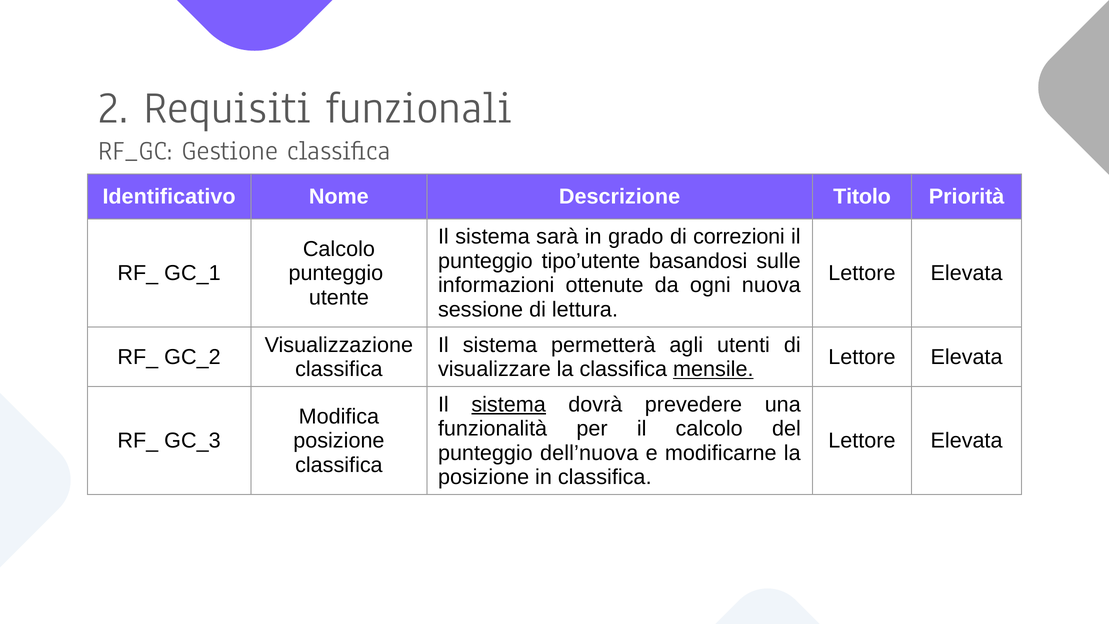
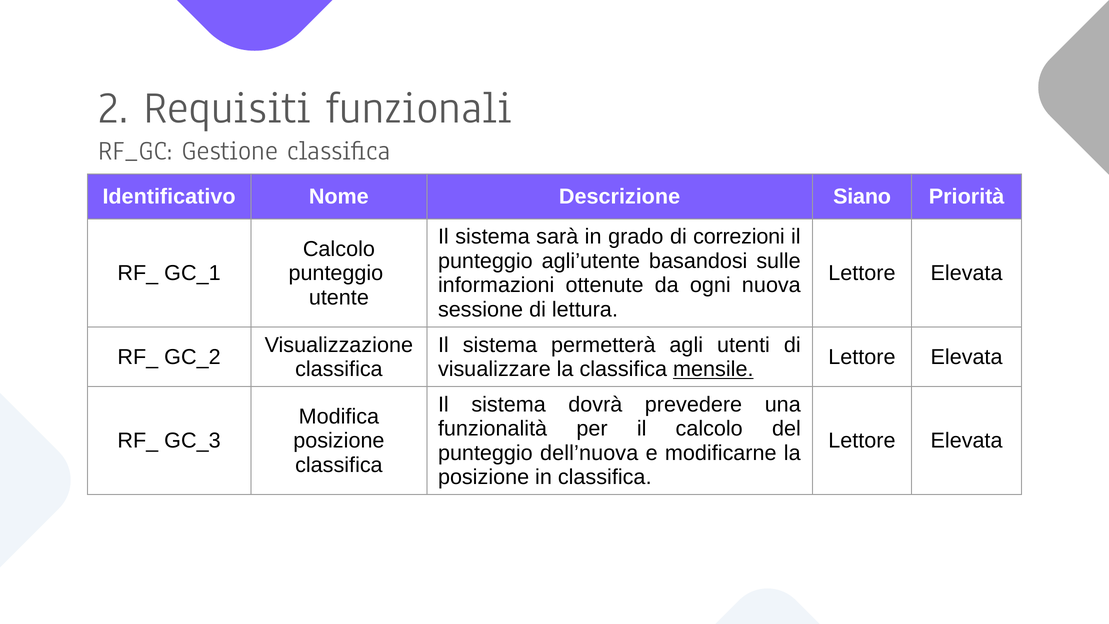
Titolo: Titolo -> Siano (862, 197)
tipo’utente: tipo’utente -> agli’utente (591, 261)
sistema underline: present -> none (509, 404)
